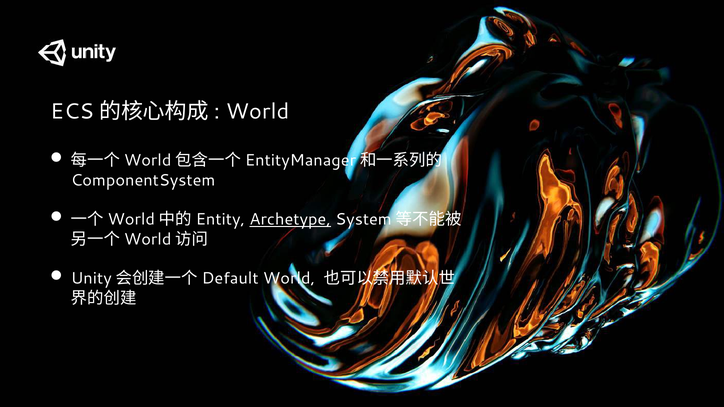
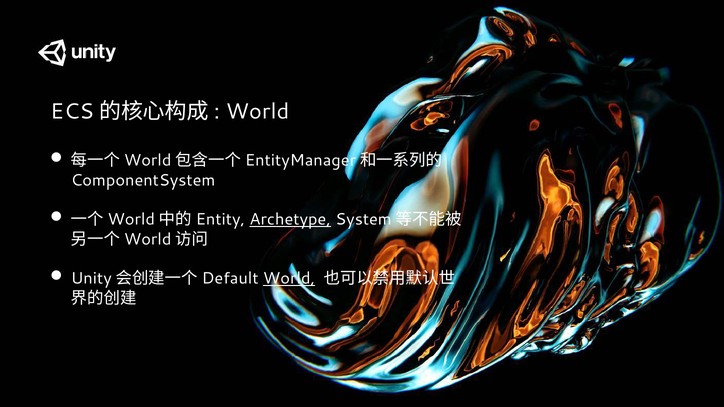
World underline: none -> present (289, 279)
